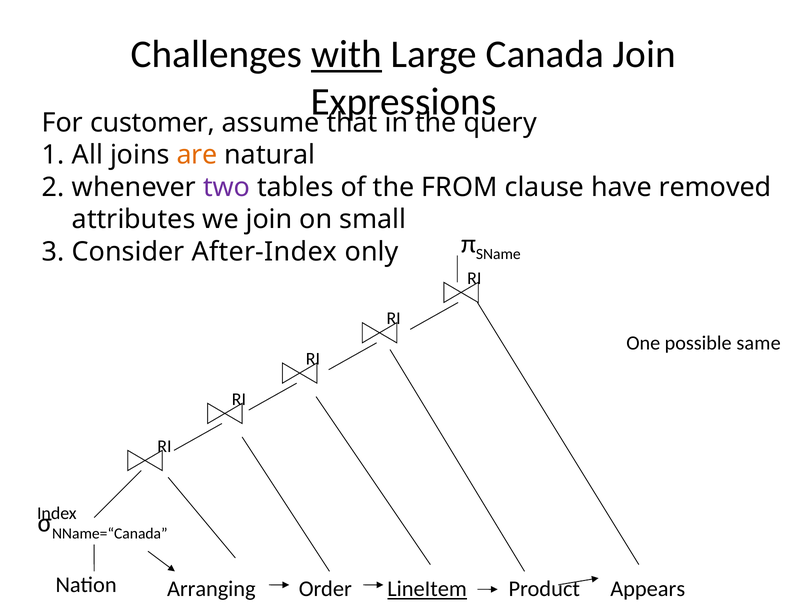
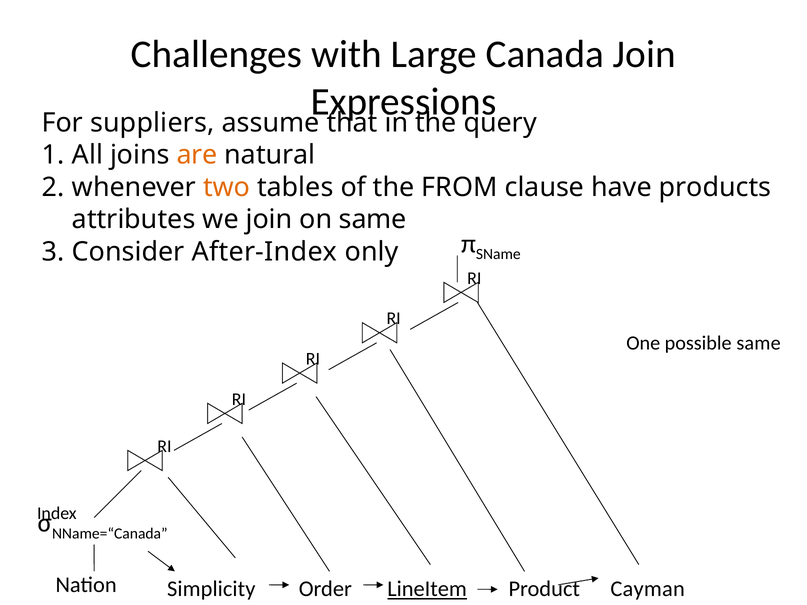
with underline: present -> none (347, 55)
customer: customer -> suppliers (152, 123)
two colour: purple -> orange (227, 187)
removed: removed -> products (715, 187)
on small: small -> same (373, 220)
Arranging: Arranging -> Simplicity (211, 589)
Appears: Appears -> Cayman (648, 589)
